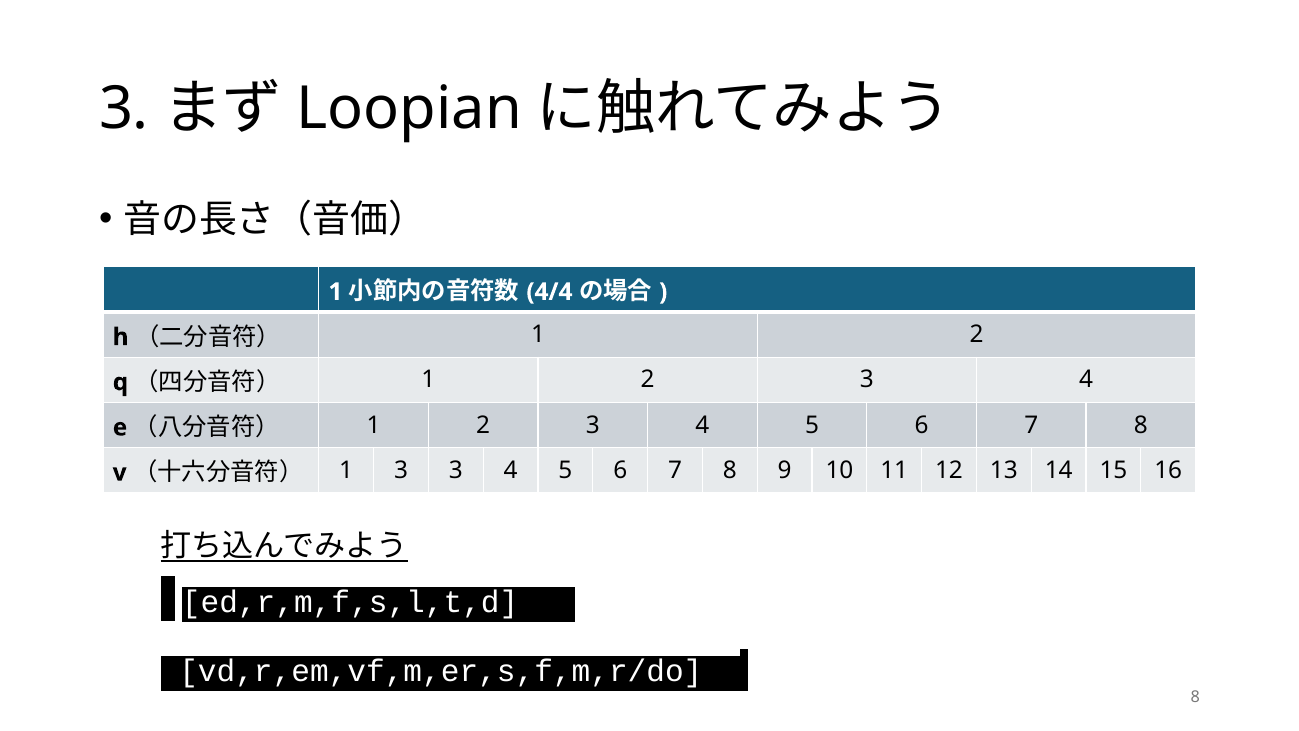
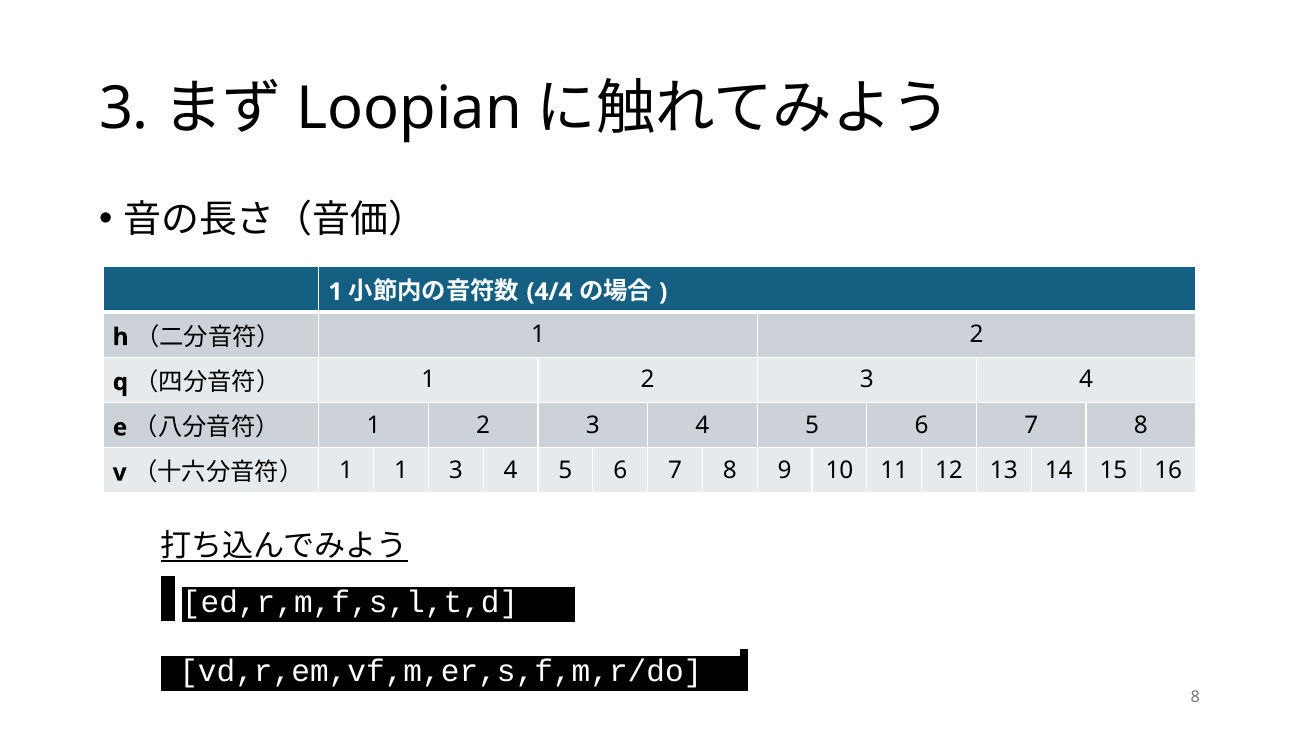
1 3: 3 -> 1 (401, 470)
